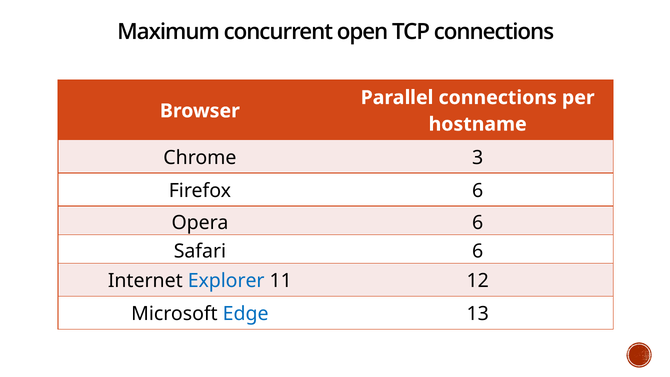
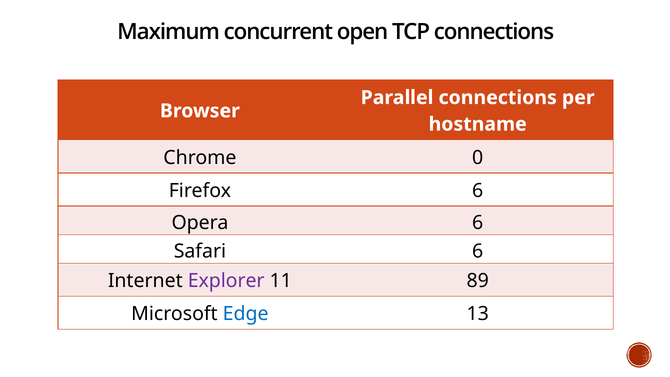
3: 3 -> 0 (478, 158)
Explorer colour: blue -> purple (226, 281)
12: 12 -> 89 (478, 281)
